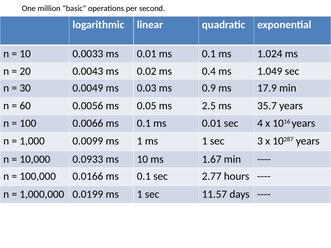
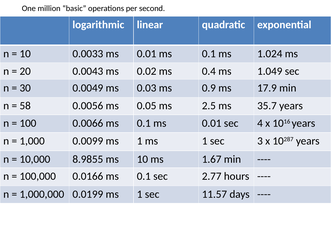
60: 60 -> 58 (25, 106)
0.0933: 0.0933 -> 8.9855 (88, 159)
